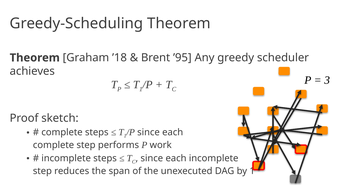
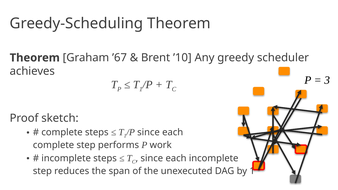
’18: ’18 -> ’67 (120, 58)
’95: ’95 -> ’10 (182, 58)
